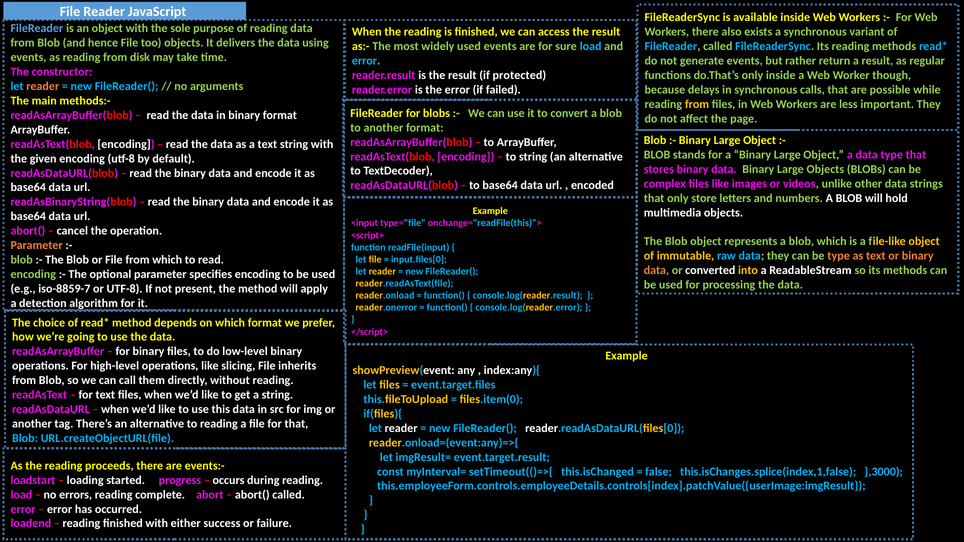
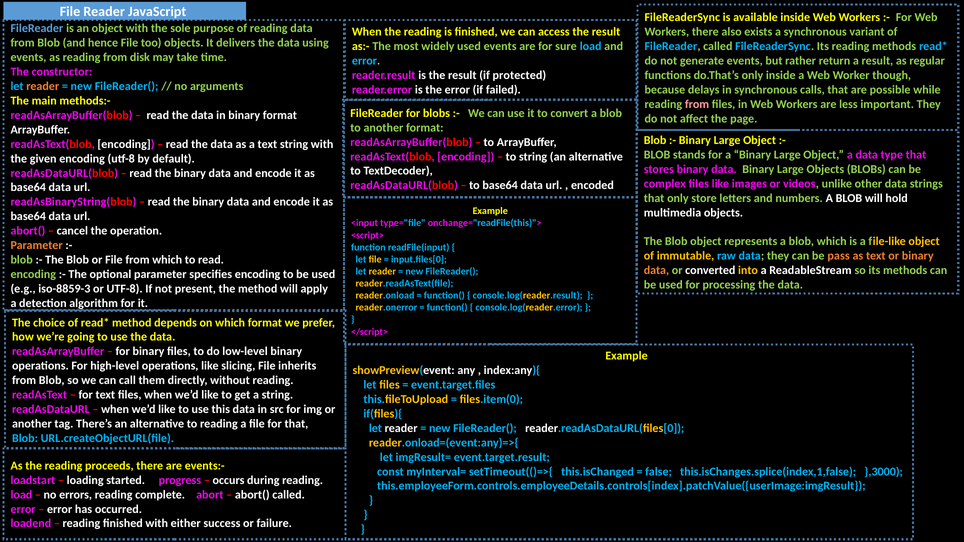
from colour: yellow -> pink (697, 104)
be type: type -> pass (839, 256)
iso-8859-7: iso-8859-7 -> iso-8859-3 (64, 289)
